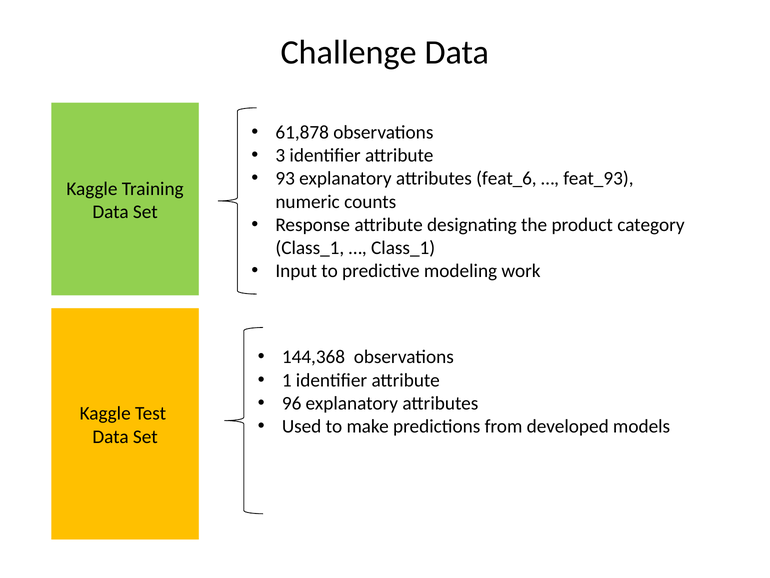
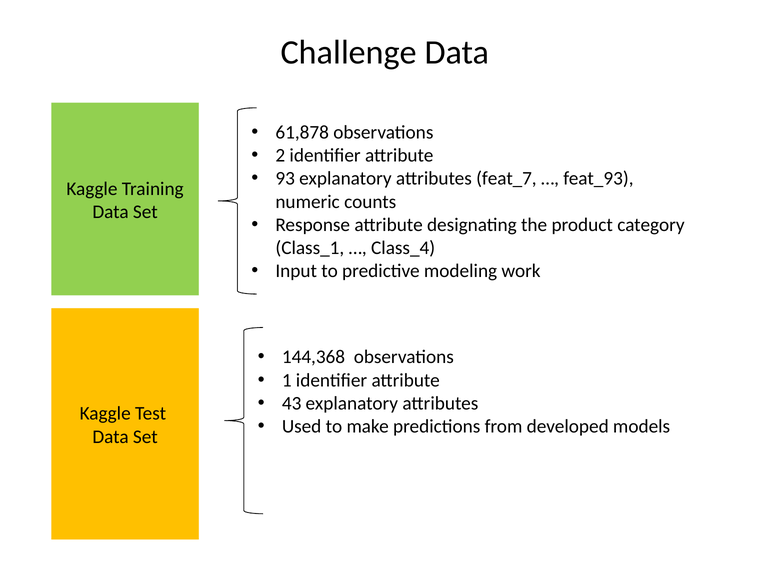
3: 3 -> 2 (280, 155)
feat_6: feat_6 -> feat_7 (506, 178)
Class_1: Class_1 -> Class_4 (403, 248)
96: 96 -> 43 (292, 403)
